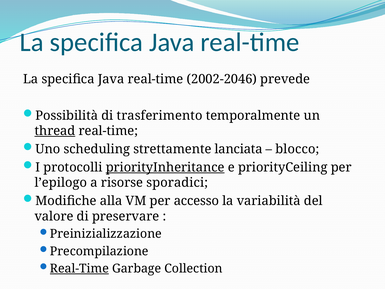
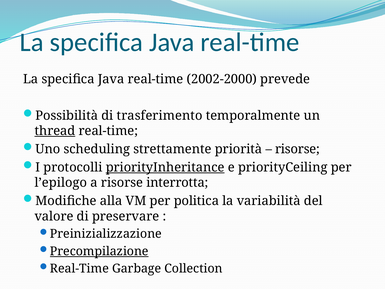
2002-2046: 2002-2046 -> 2002-2000 (222, 79)
lanciata: lanciata -> priorità (238, 149)
blocco: blocco -> risorse (297, 149)
sporadici: sporadici -> interrotta (177, 183)
accesso: accesso -> politica (196, 201)
Precompilazione underline: none -> present (99, 251)
Real-Time underline: present -> none (79, 268)
